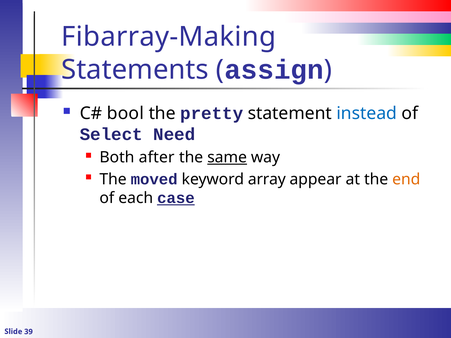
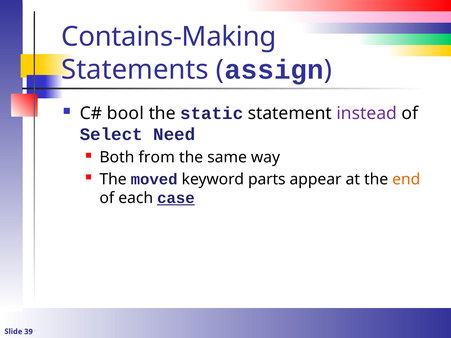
Fibarray-Making: Fibarray-Making -> Contains-Making (169, 37)
pretty: pretty -> static (212, 114)
instead colour: blue -> purple (367, 114)
after: after -> from (157, 158)
same underline: present -> none (227, 158)
array: array -> parts (267, 179)
